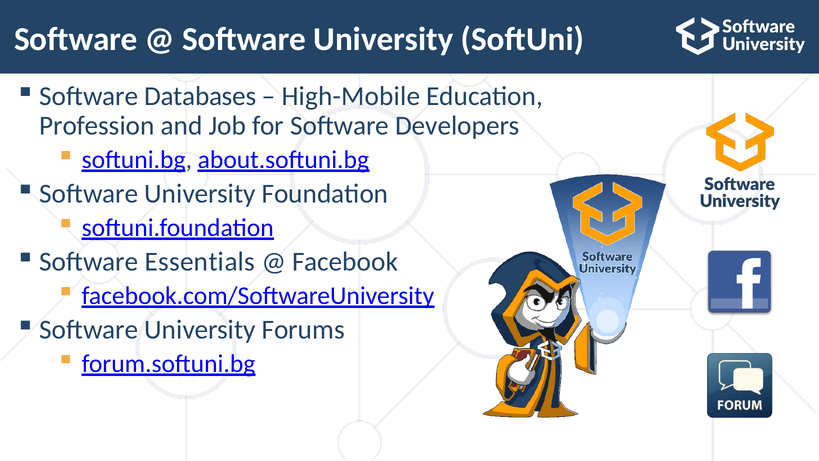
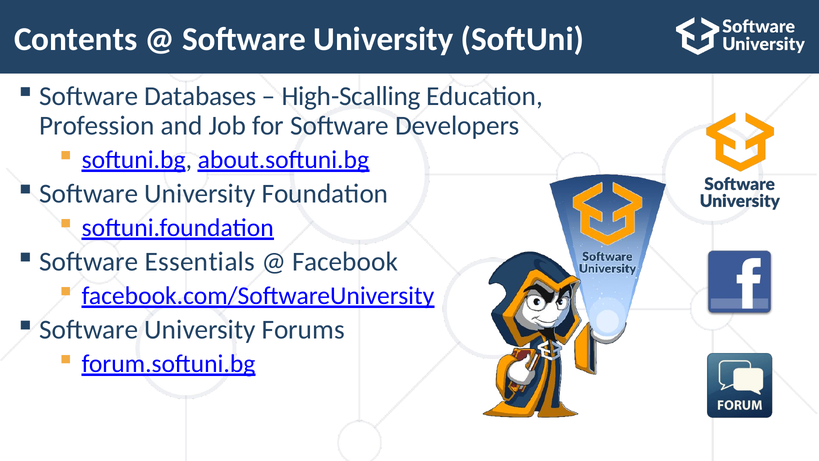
Software: Software -> Contents (76, 39)
High-Mobile: High-Mobile -> High-Scalling (351, 96)
